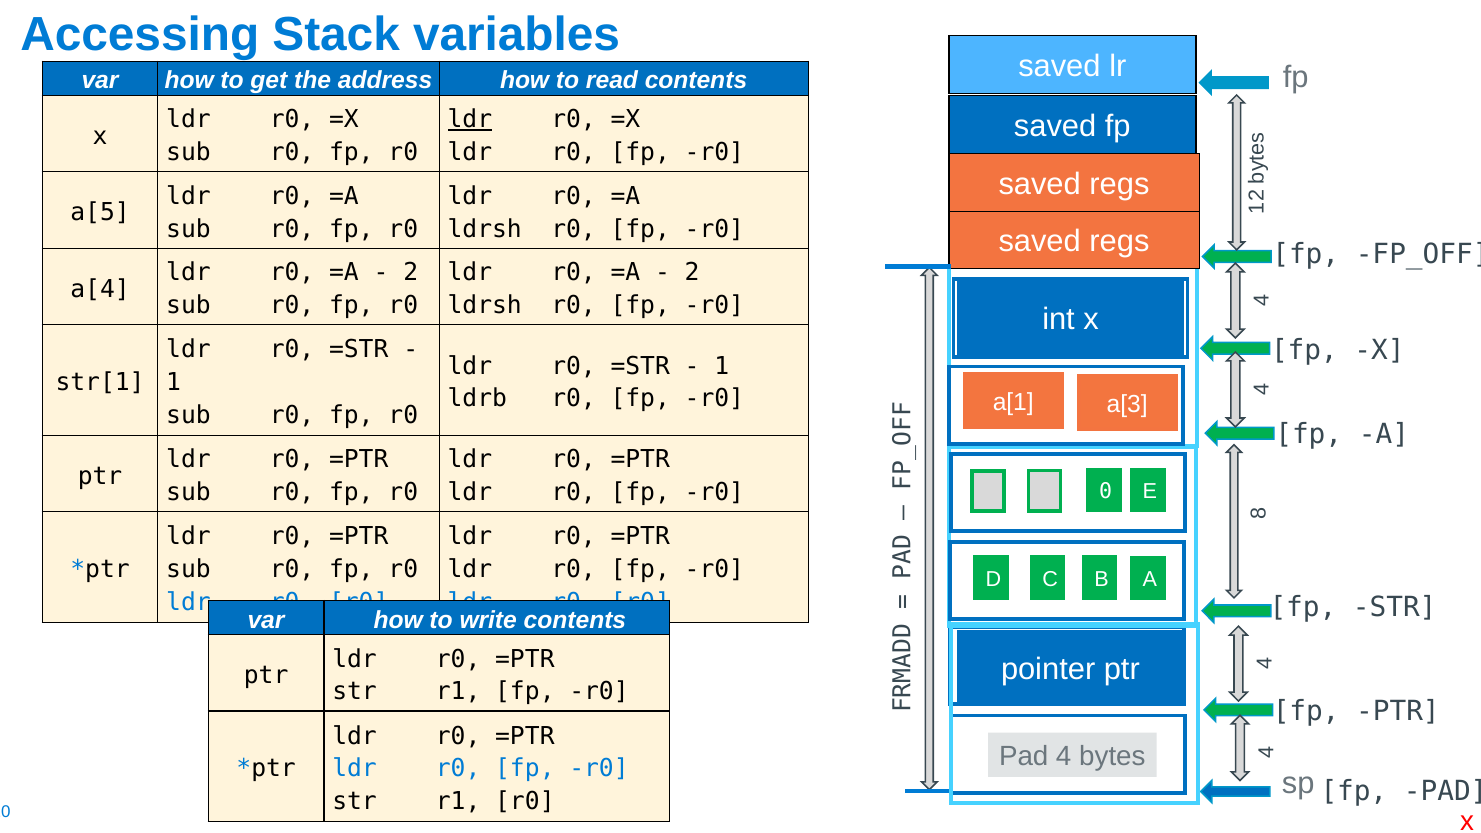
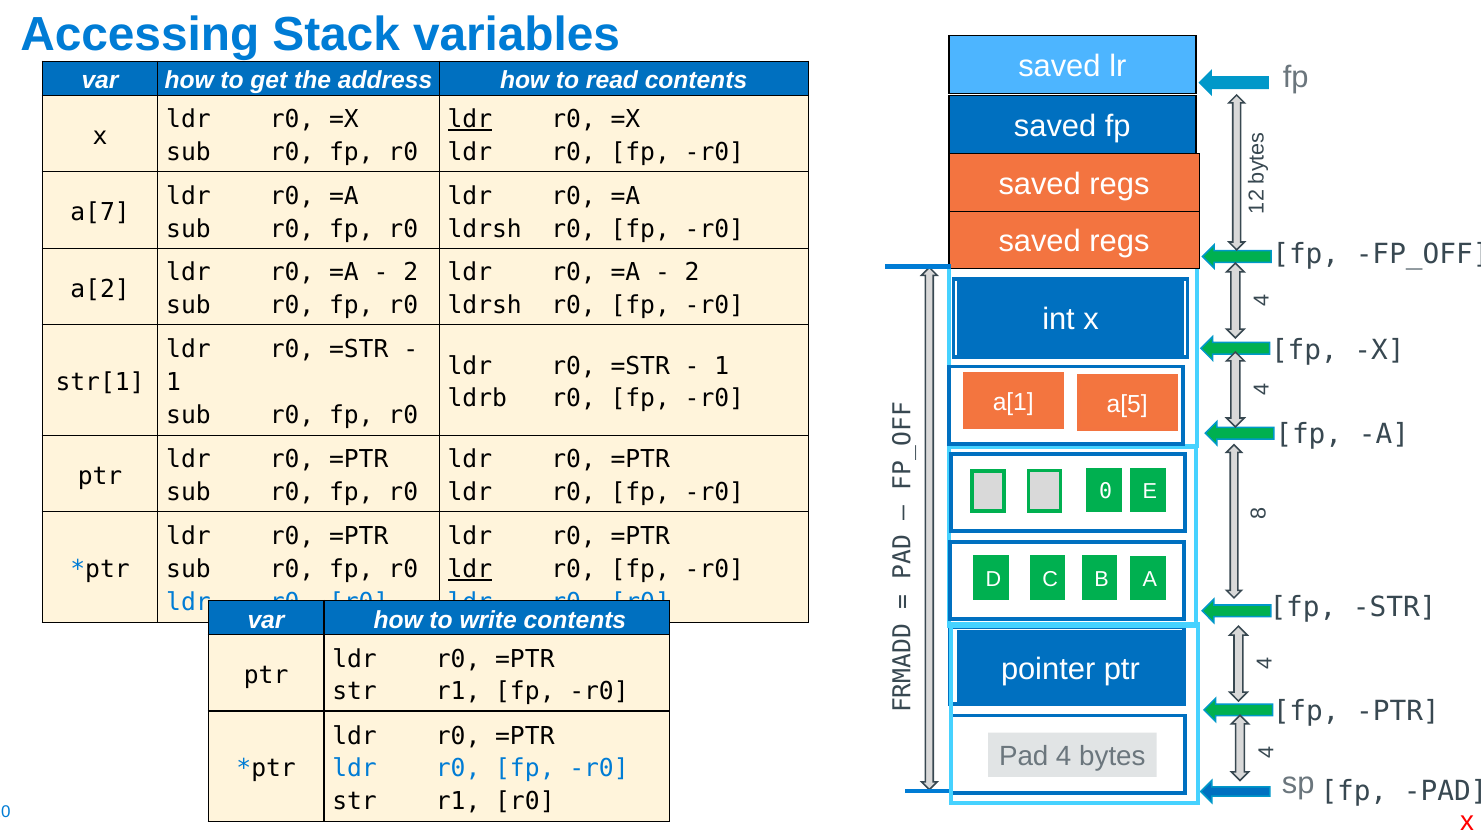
a[5: a[5 -> a[7 (100, 213)
a[4: a[4 -> a[2 (100, 289)
a[3: a[3 -> a[5 (1127, 404)
ldr underline: none -> present (470, 569)
